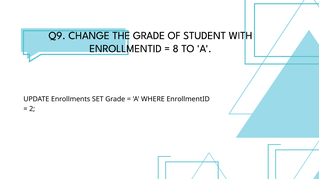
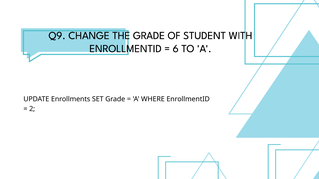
8: 8 -> 6 (176, 49)
